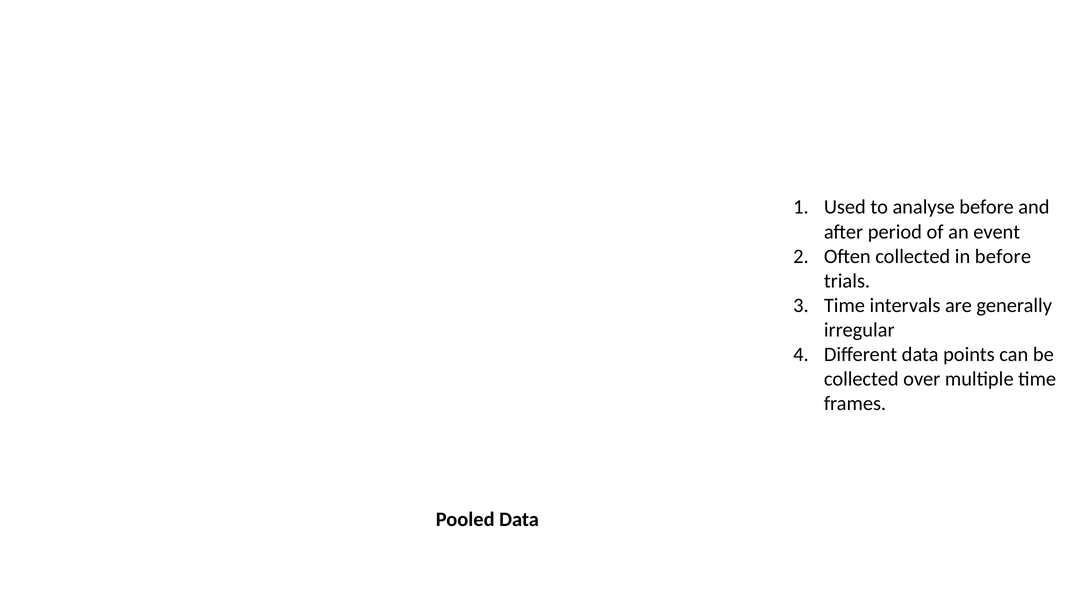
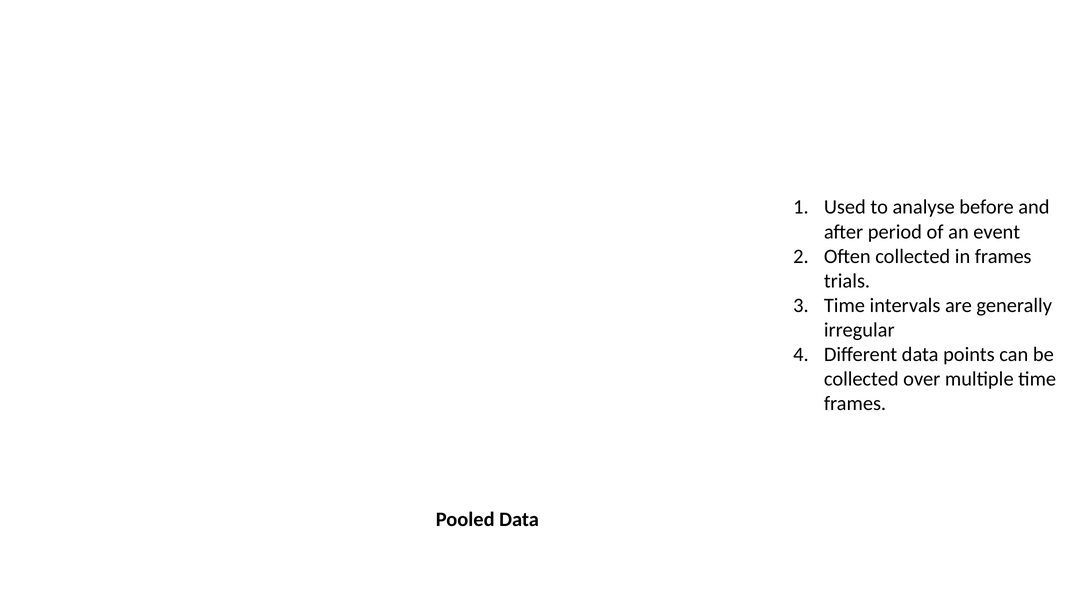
in before: before -> frames (1003, 256)
